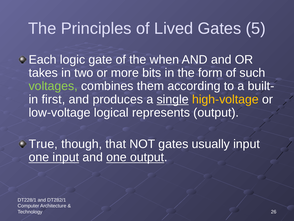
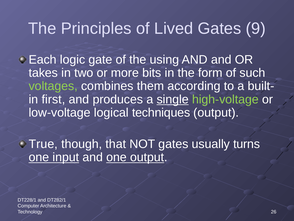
5: 5 -> 9 (256, 28)
when: when -> using (164, 59)
high-voltage colour: yellow -> light green (225, 99)
represents: represents -> techniques (161, 112)
usually input: input -> turns (247, 144)
